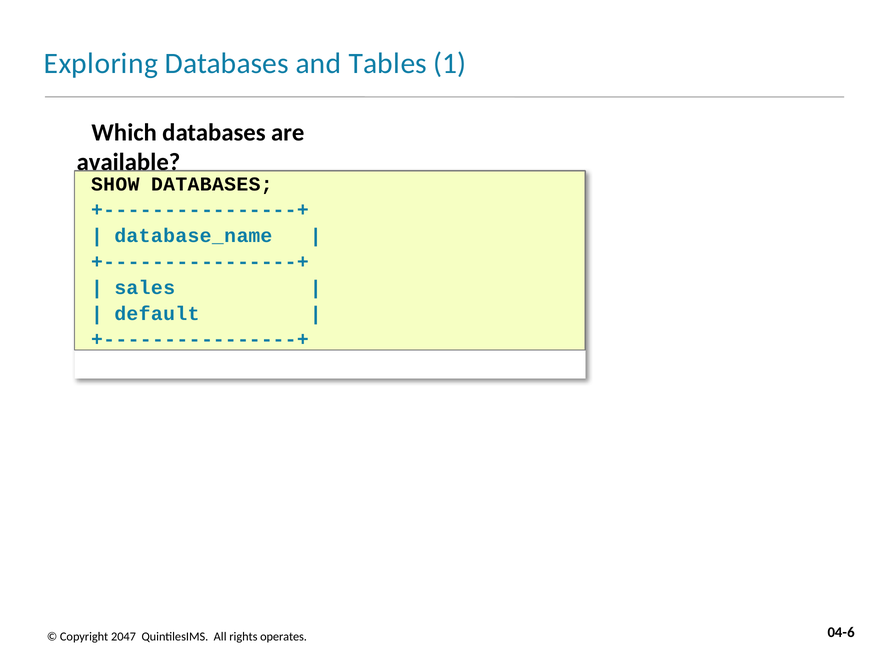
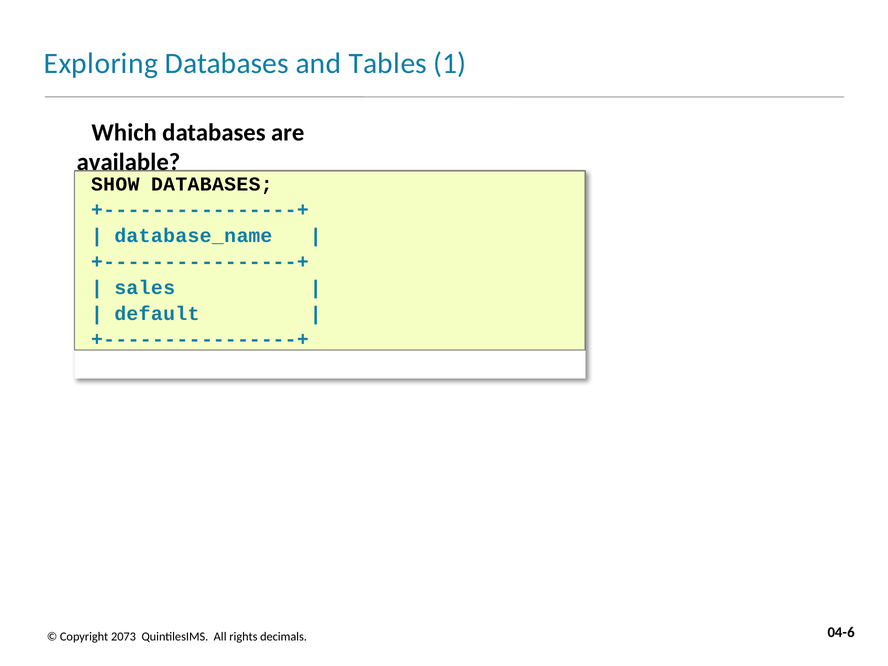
2047: 2047 -> 2073 (123, 637)
operates: operates -> decimals (284, 637)
